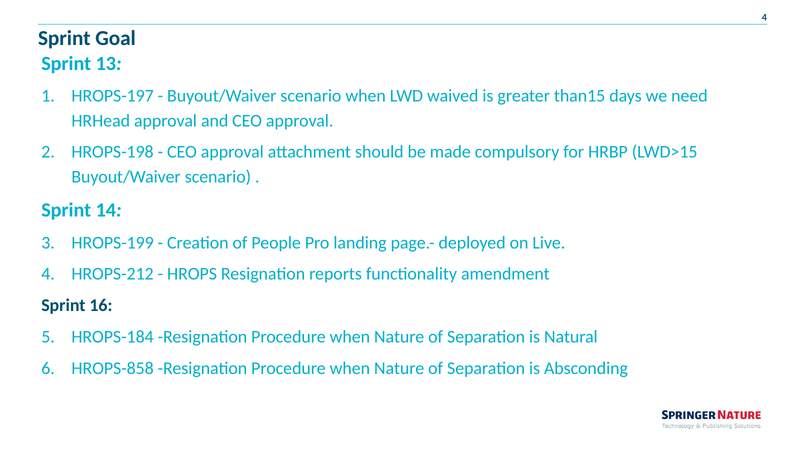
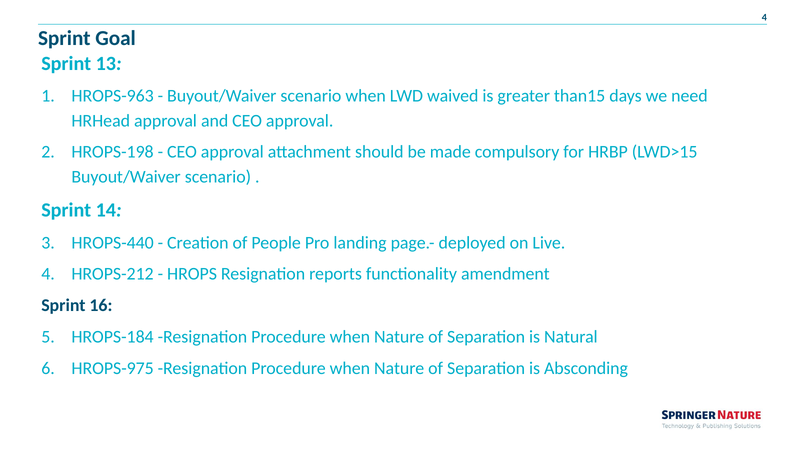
HROPS-197: HROPS-197 -> HROPS-963 (113, 96)
HROPS-199: HROPS-199 -> HROPS-440 (113, 243)
HROPS-858: HROPS-858 -> HROPS-975 (113, 368)
